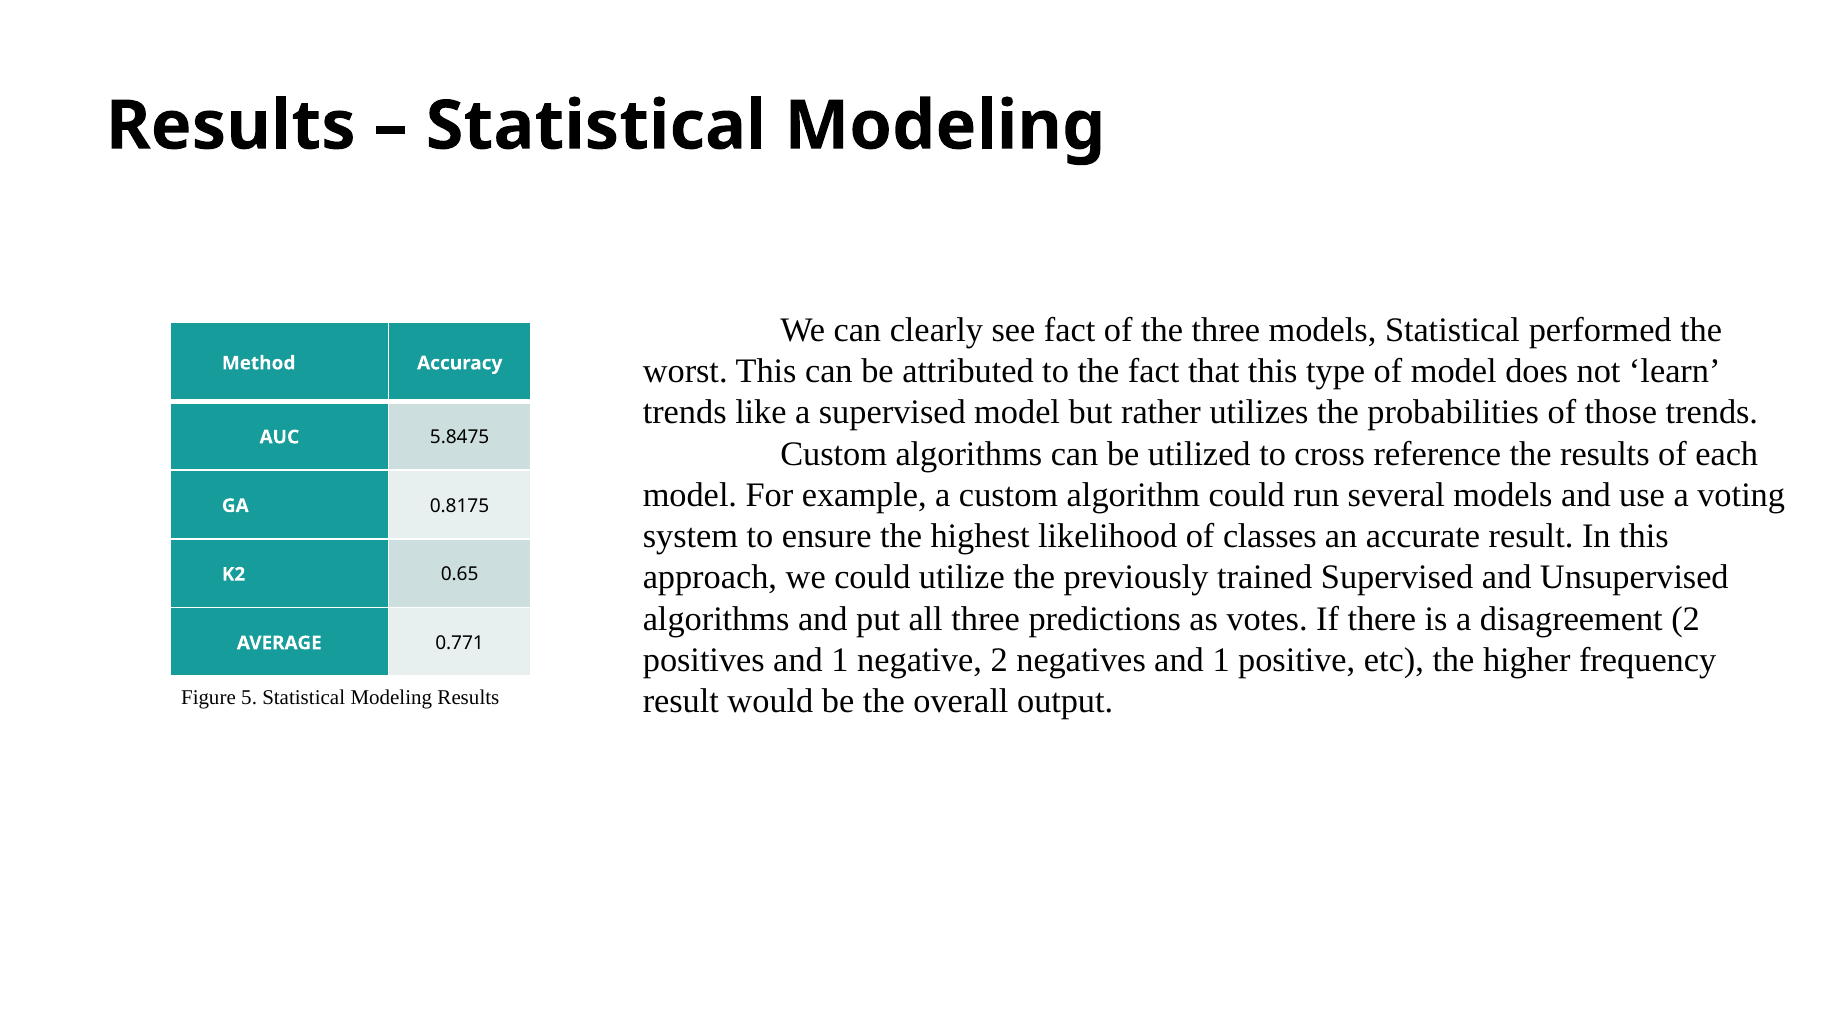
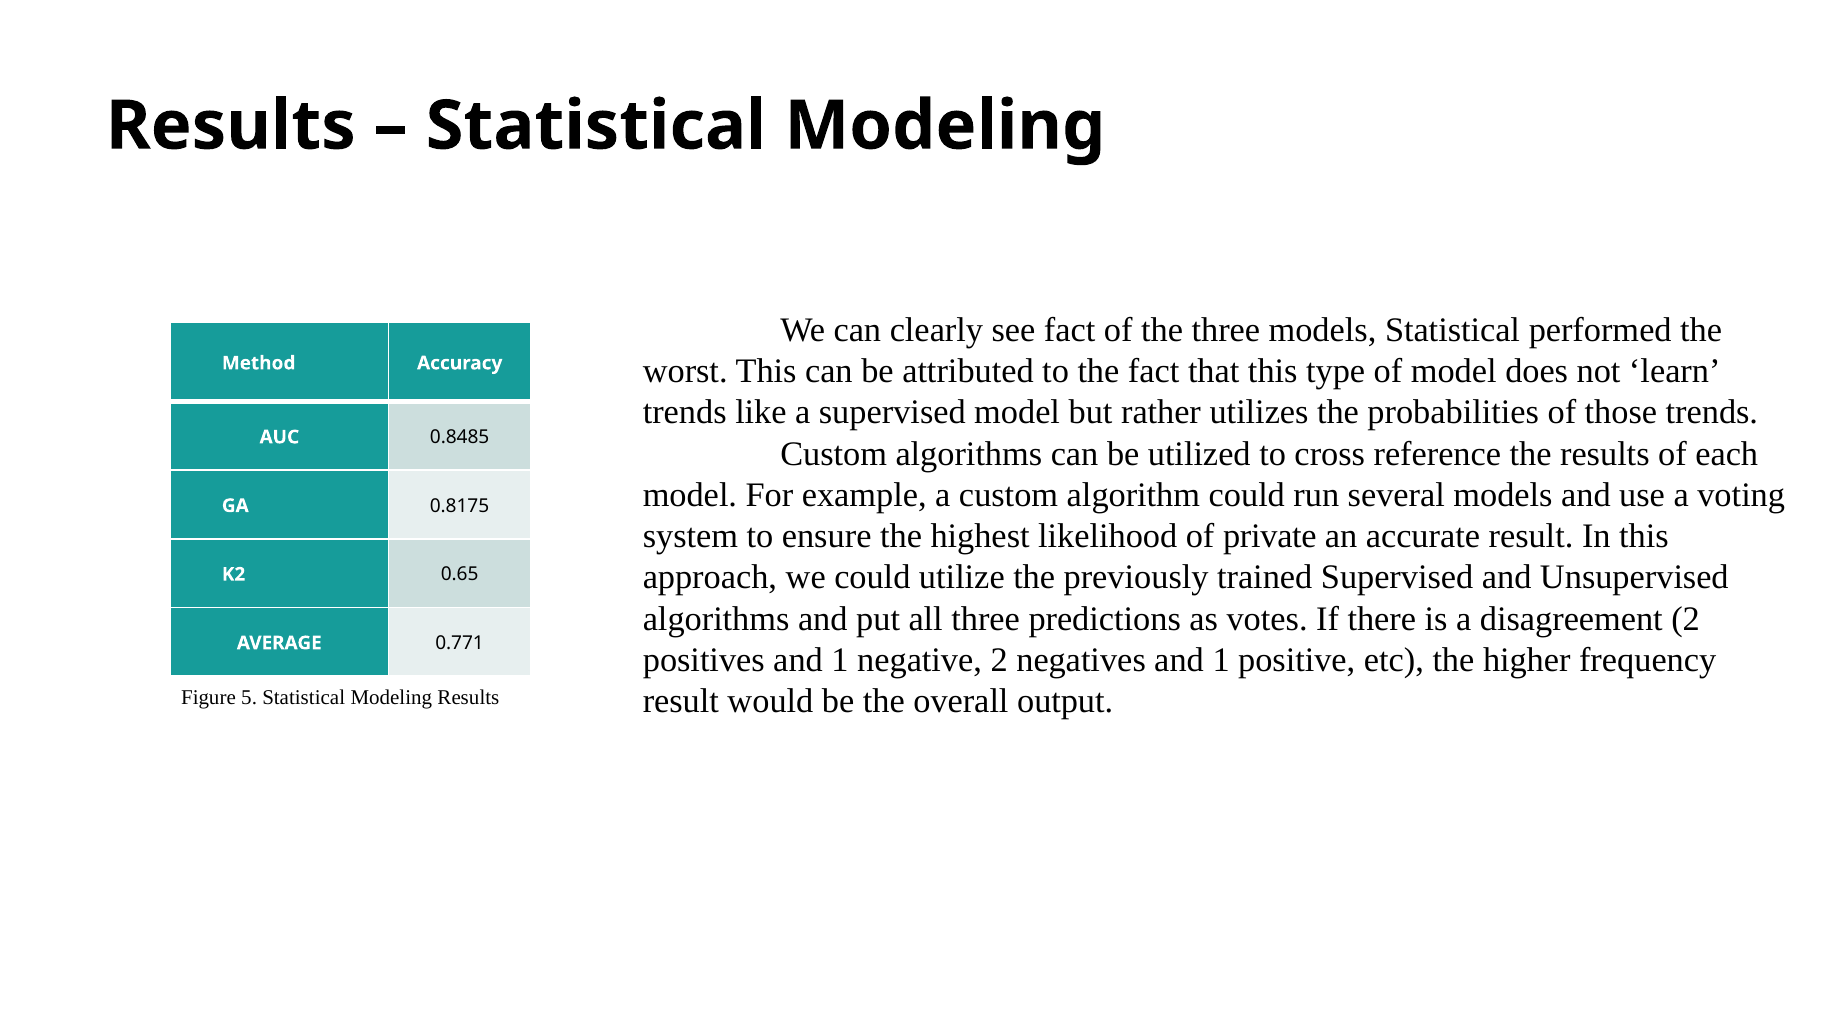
5.8475: 5.8475 -> 0.8485 (460, 437)
classes: classes -> private (1270, 536)
